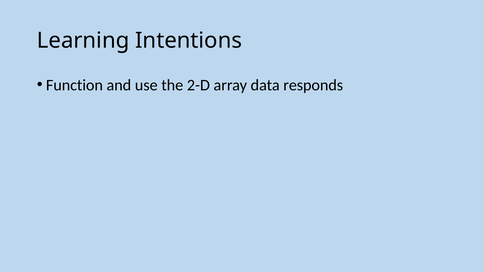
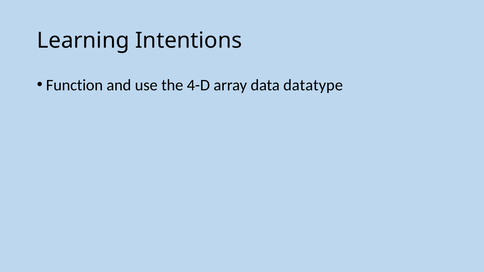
2-D: 2-D -> 4-D (198, 85)
responds: responds -> datatype (313, 85)
